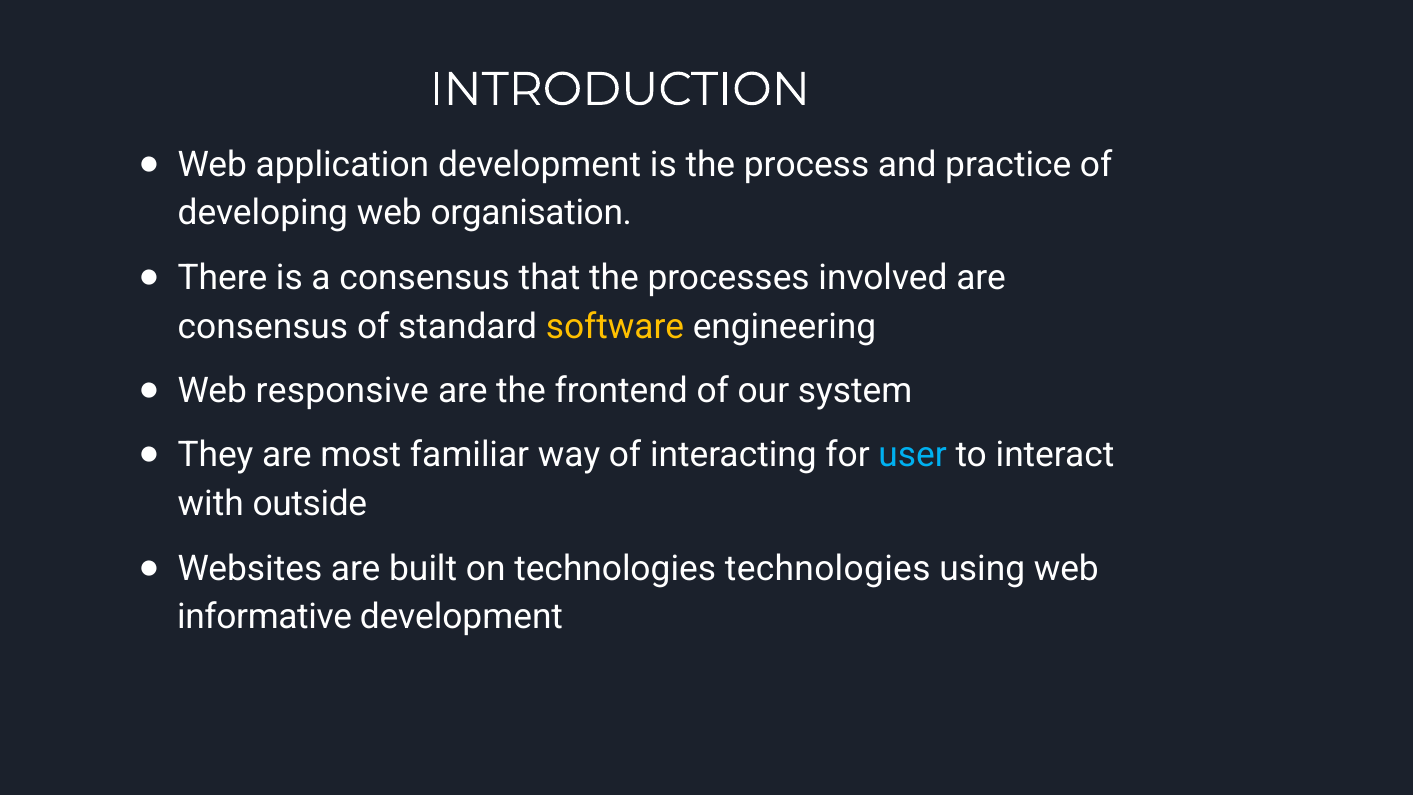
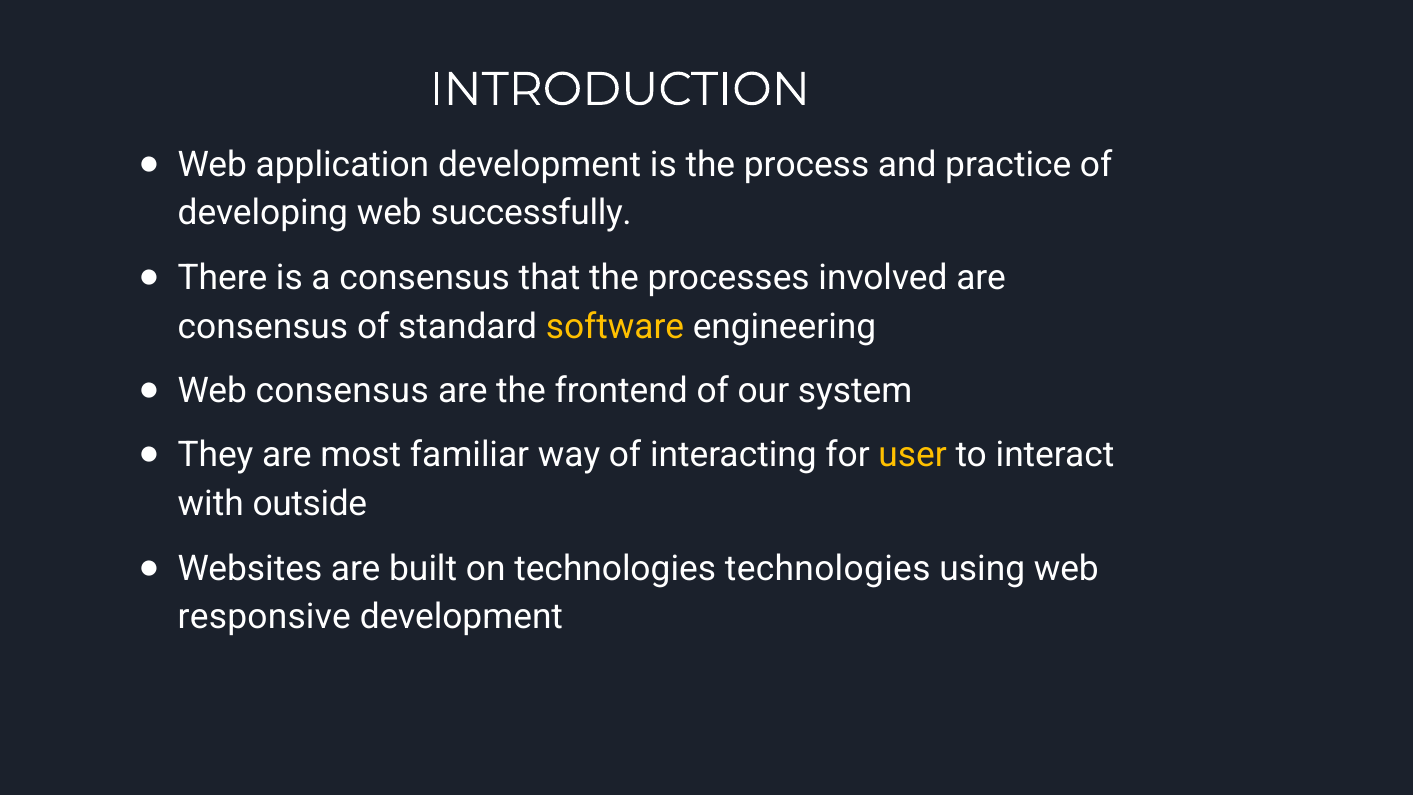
organisation: organisation -> successfully (531, 213)
Web responsive: responsive -> consensus (342, 391)
user colour: light blue -> yellow (913, 455)
informative: informative -> responsive (264, 617)
